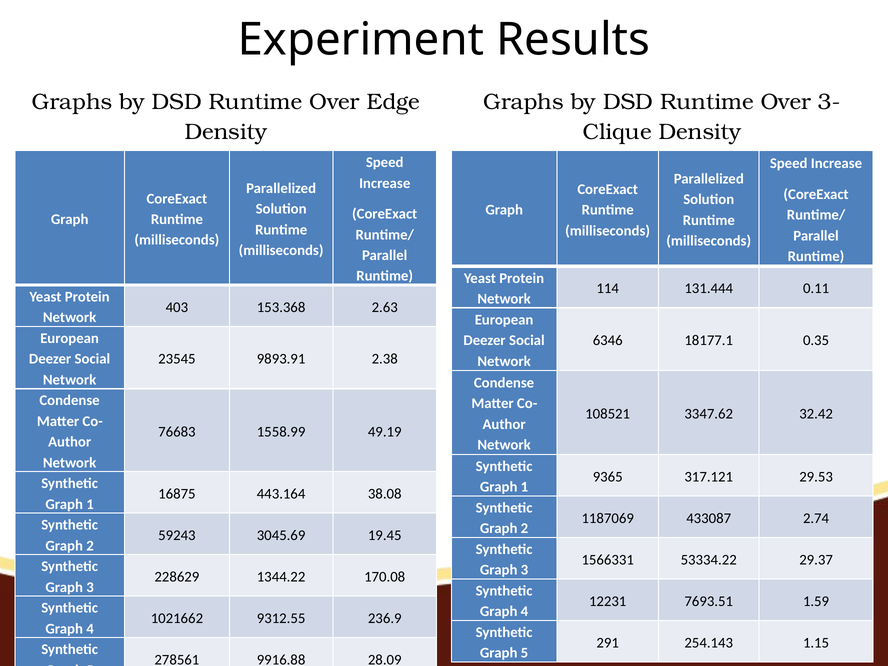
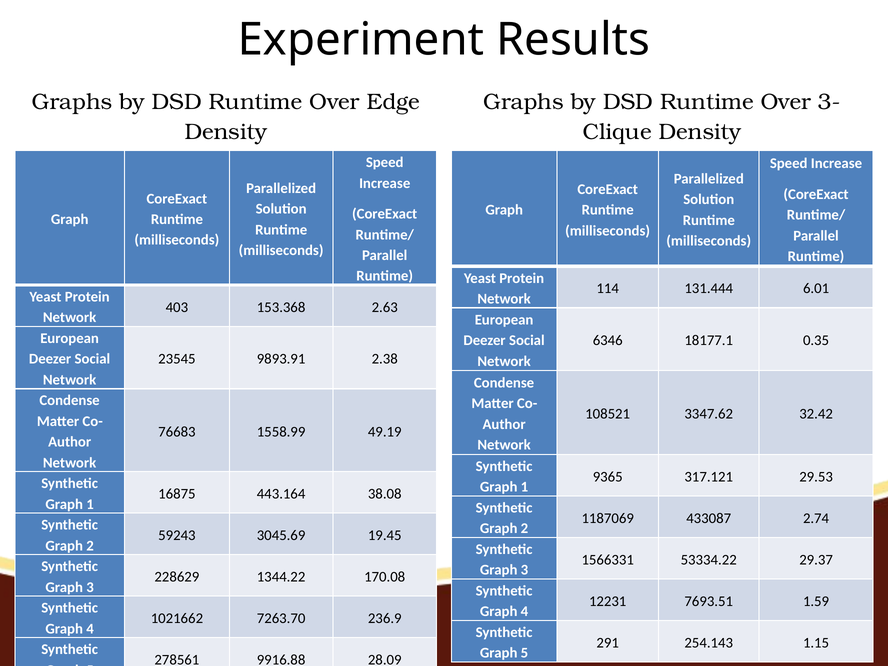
0.11: 0.11 -> 6.01 (816, 289)
9312.55: 9312.55 -> 7263.70 (281, 618)
